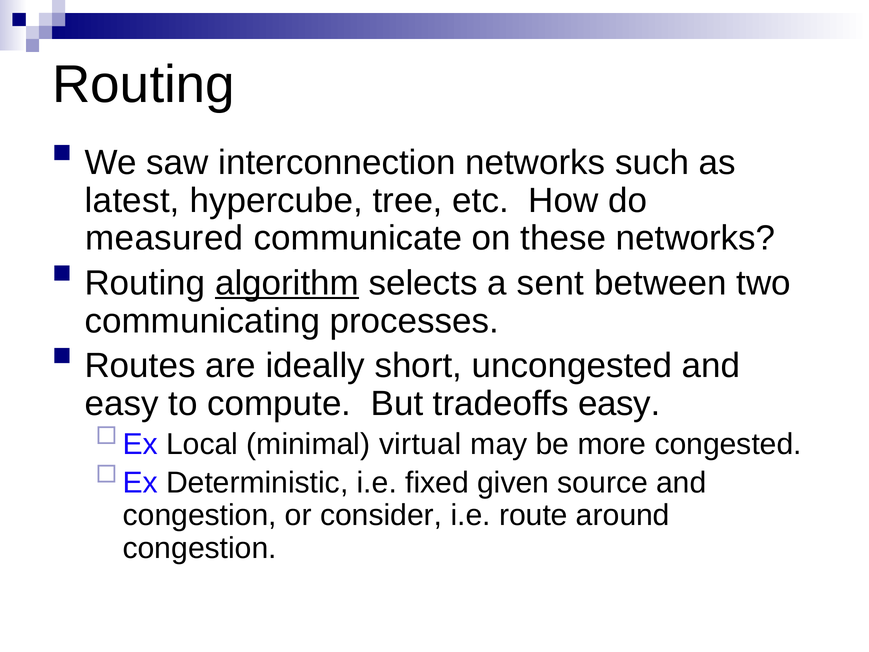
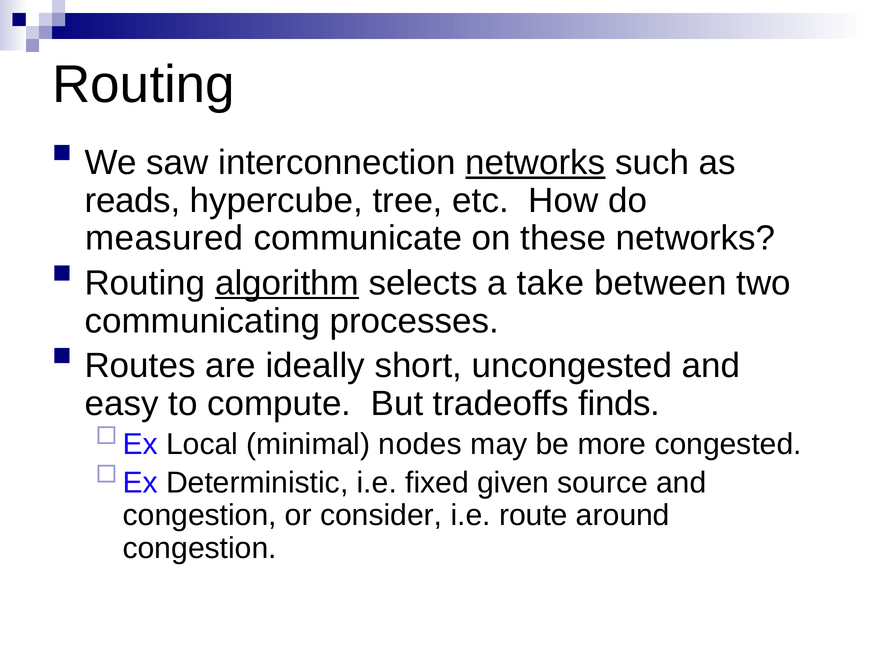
networks underline: none -> present (535, 163)
latest: latest -> reads (133, 200)
sent: sent -> take (550, 283)
tradeoffs easy: easy -> finds (619, 403)
virtual: virtual -> nodes (420, 444)
